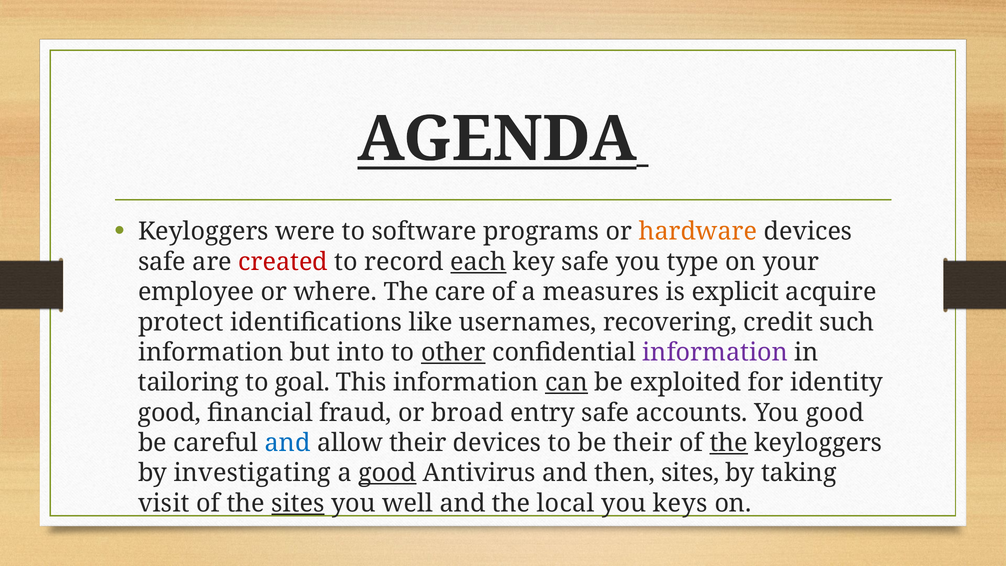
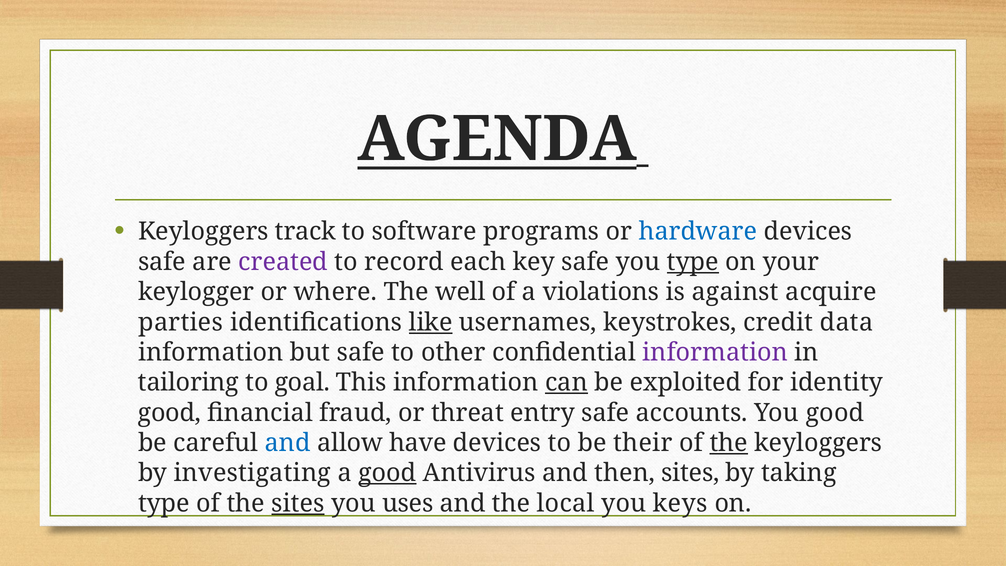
were: were -> track (305, 232)
hardware colour: orange -> blue (698, 232)
created colour: red -> purple (283, 262)
each underline: present -> none (478, 262)
type underline: none -> present (693, 262)
employee: employee -> keylogger (196, 292)
care: care -> well (460, 292)
measures: measures -> violations (601, 292)
explicit: explicit -> against (735, 292)
protect: protect -> parties (181, 322)
like underline: none -> present (431, 322)
recovering: recovering -> keystrokes (670, 322)
such: such -> data (847, 322)
but into: into -> safe (361, 352)
other underline: present -> none (453, 352)
broad: broad -> threat (468, 413)
allow their: their -> have (418, 443)
visit: visit -> type (164, 503)
well: well -> uses (408, 503)
